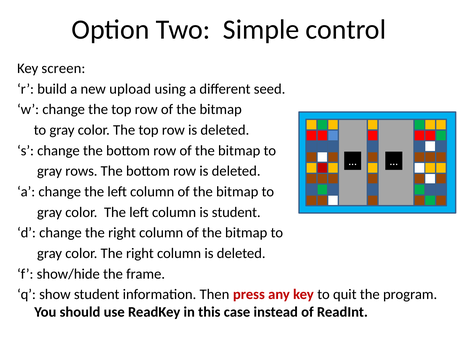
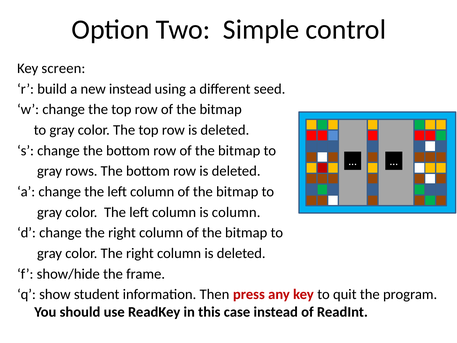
new upload: upload -> instead (130, 89)
is student: student -> column (236, 212)
